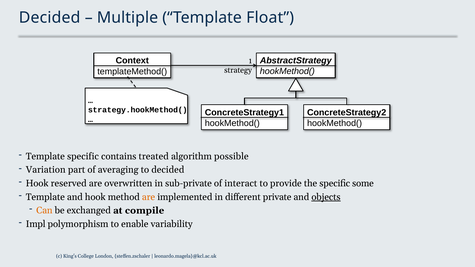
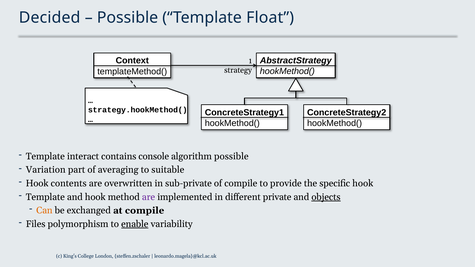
Multiple: Multiple -> Possible (127, 18)
Template specific: specific -> interact (83, 156)
treated: treated -> console (154, 156)
to decided: decided -> suitable (168, 170)
reserved: reserved -> contents (69, 184)
of interact: interact -> compile (241, 184)
specific some: some -> hook (363, 184)
are colour: orange -> purple (149, 197)
Impl: Impl -> Files (36, 224)
enable underline: none -> present (135, 224)
